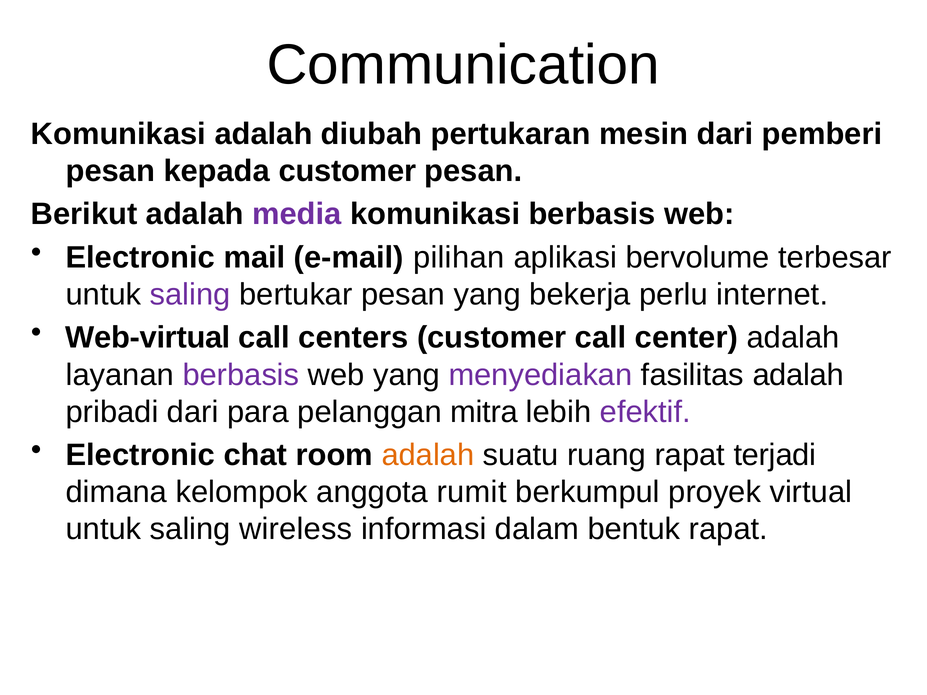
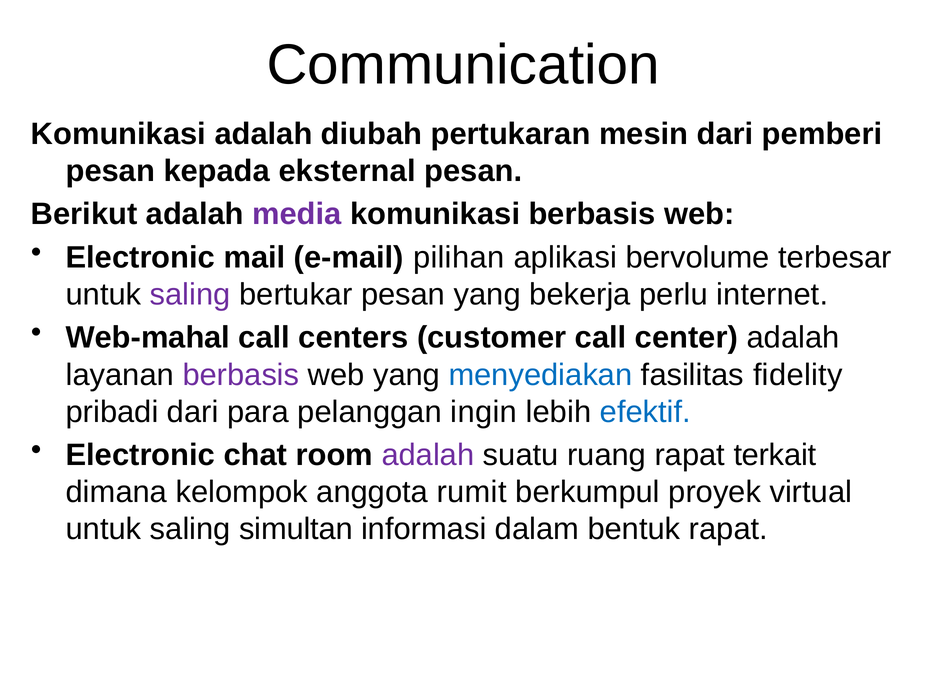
kepada customer: customer -> eksternal (347, 171)
Web-virtual: Web-virtual -> Web-mahal (148, 338)
menyediakan colour: purple -> blue (540, 375)
fasilitas adalah: adalah -> fidelity (798, 375)
mitra: mitra -> ingin (484, 412)
efektif colour: purple -> blue (645, 412)
adalah colour: orange -> purple (428, 455)
terjadi: terjadi -> terkait (775, 455)
wireless: wireless -> simultan (296, 529)
